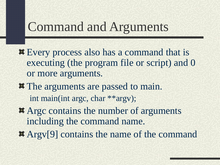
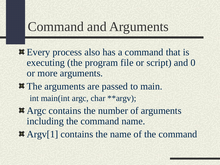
Argv[9: Argv[9 -> Argv[1 (43, 134)
